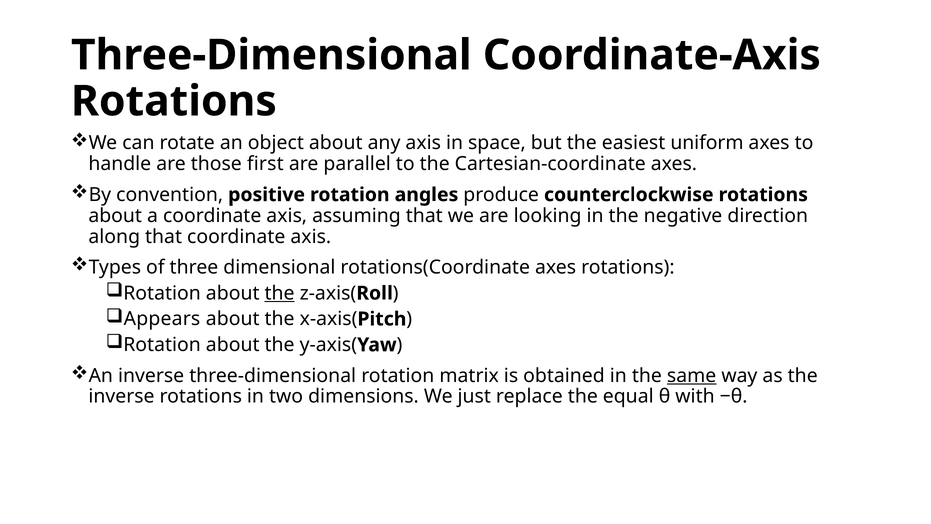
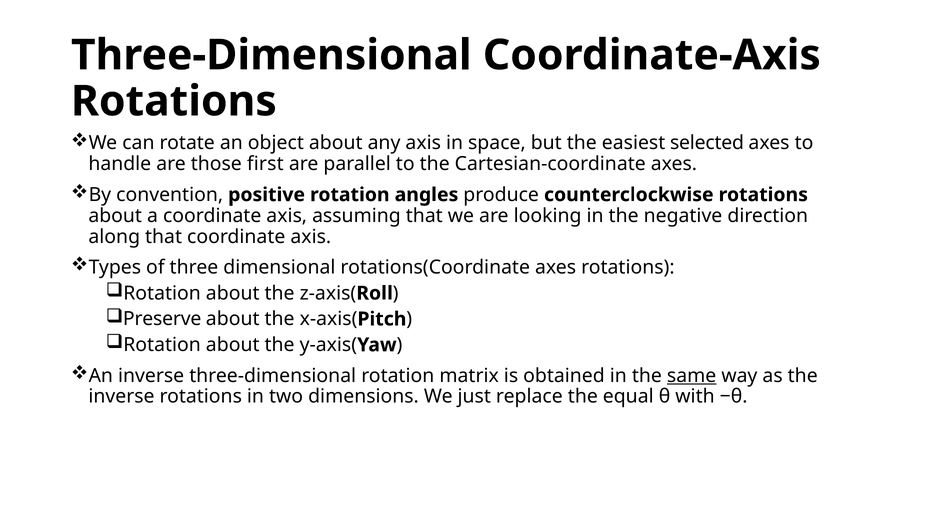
uniform: uniform -> selected (707, 143)
the underline: present -> none (280, 293)
Appears: Appears -> Preserve (162, 319)
